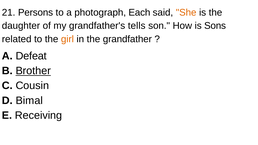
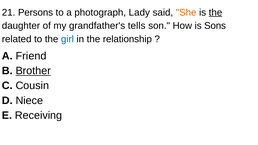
Each: Each -> Lady (139, 12)
the underline: none -> present (216, 12)
girl colour: orange -> blue (67, 39)
grandfather: grandfather -> relationship (127, 39)
Defeat: Defeat -> Friend (31, 56)
Bimal: Bimal -> Niece (29, 101)
